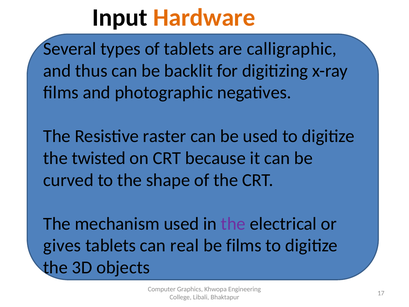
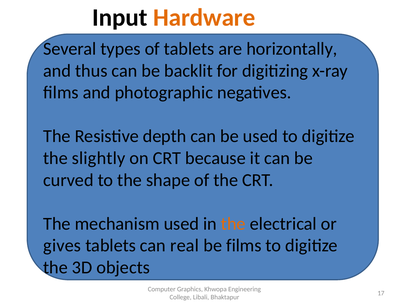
calligraphic: calligraphic -> horizontally (292, 49)
raster: raster -> depth (165, 136)
twisted: twisted -> slightly (99, 158)
the colour: purple -> orange (233, 223)
